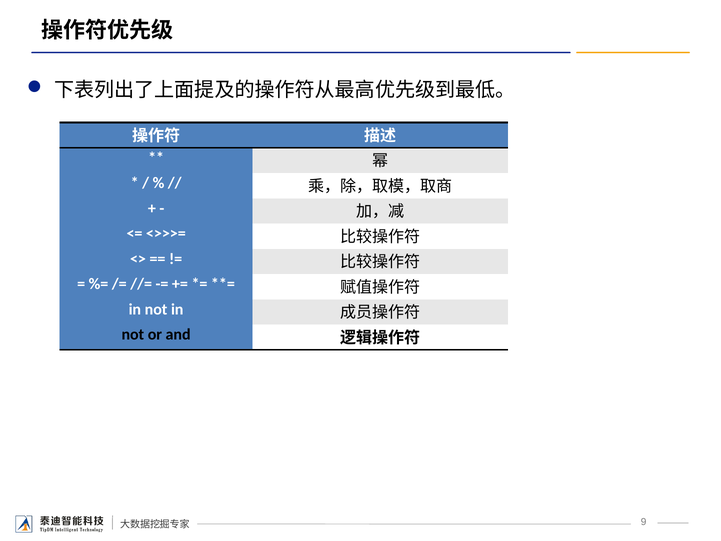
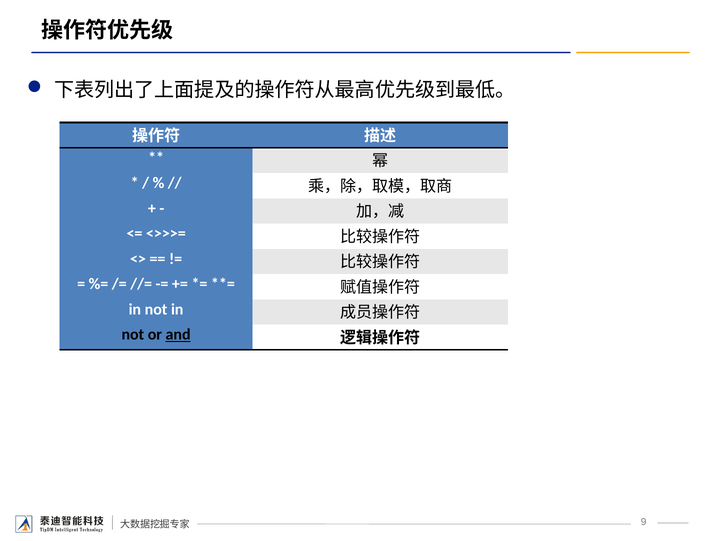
and underline: none -> present (178, 334)
